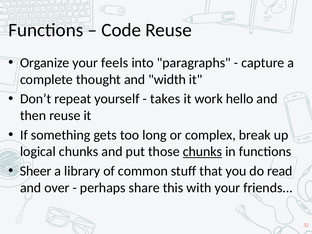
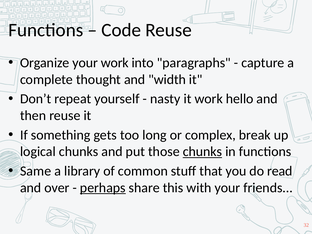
your feels: feels -> work (115, 63)
takes: takes -> nasty (165, 99)
Sheer: Sheer -> Same (36, 171)
perhaps underline: none -> present (103, 188)
